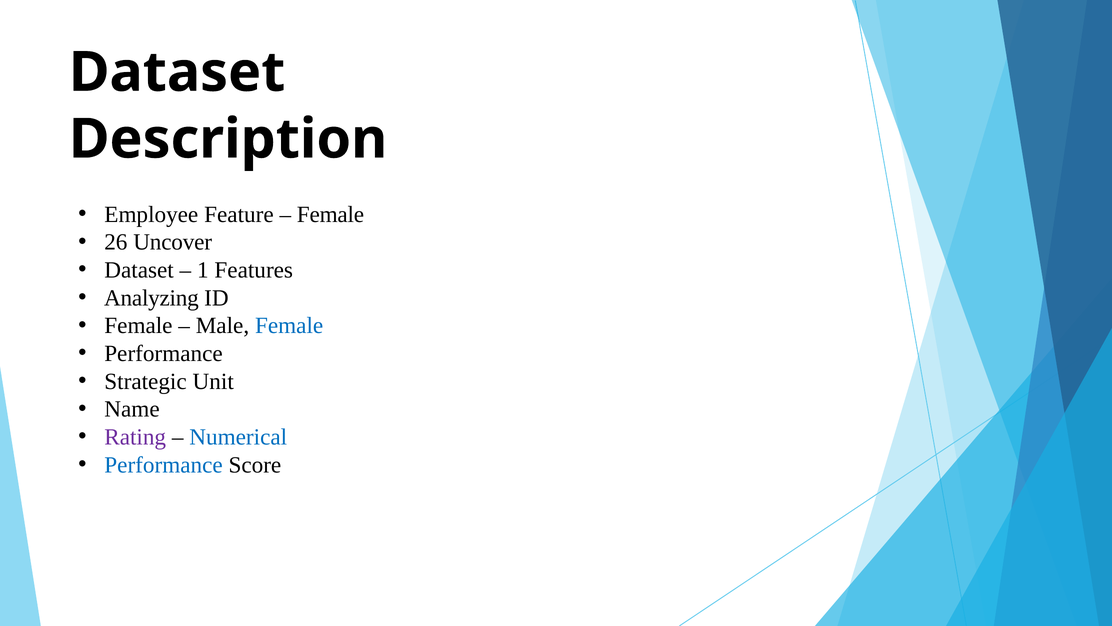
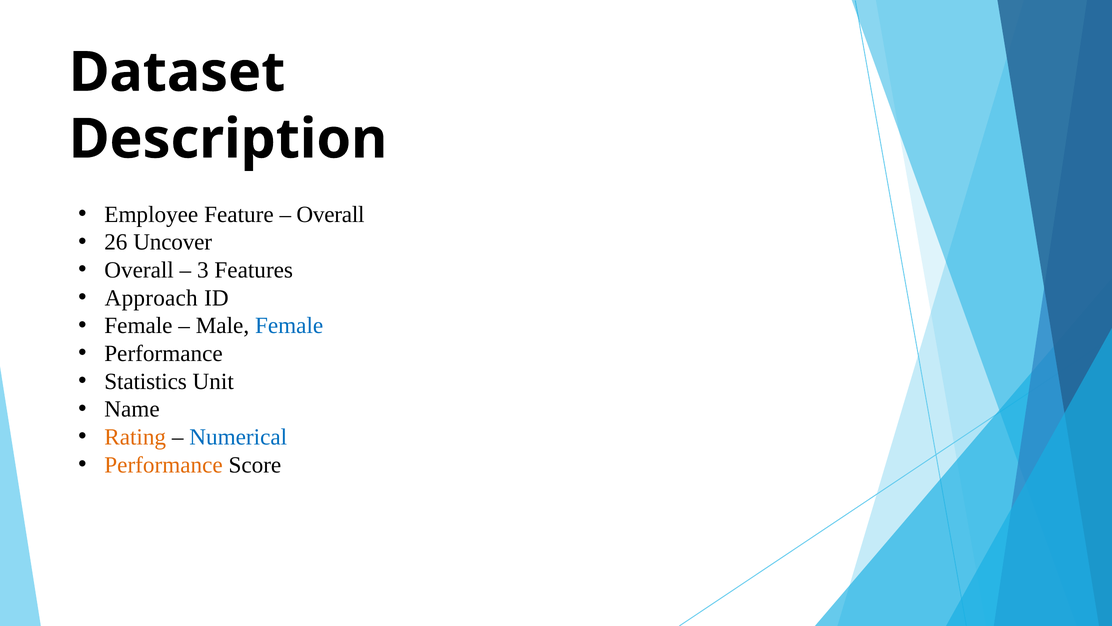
Female: Female -> Overall (330, 214)
Dataset: Dataset -> Overall (139, 270)
1: 1 -> 3 (203, 270)
Analyzing: Analyzing -> Approach (151, 298)
Strategic: Strategic -> Statistics (146, 381)
Rating colour: purple -> orange (135, 437)
Performance colour: blue -> orange (164, 465)
